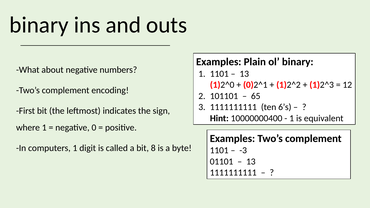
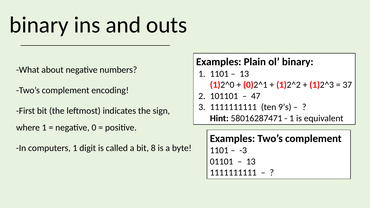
12: 12 -> 37 (347, 85)
65: 65 -> 47 (256, 96)
6’s: 6’s -> 9’s (285, 107)
10000000400: 10000000400 -> 58016287471 (257, 118)
